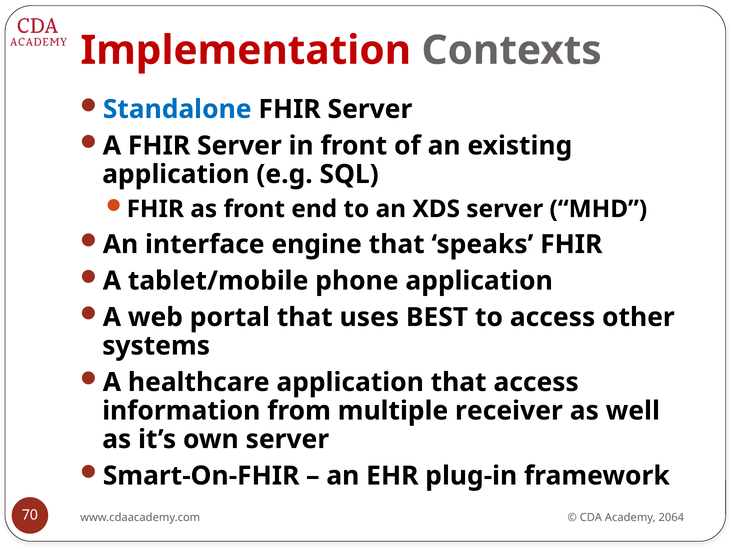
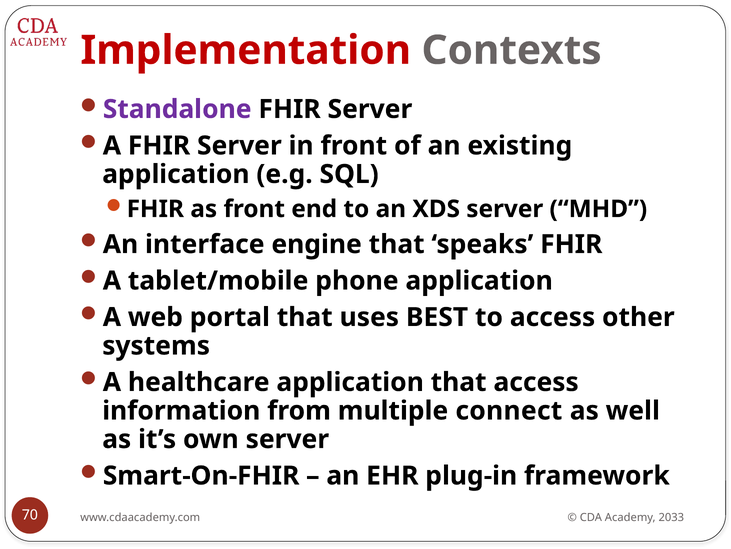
Standalone colour: blue -> purple (177, 109)
receiver: receiver -> connect (509, 410)
2064: 2064 -> 2033 (671, 517)
